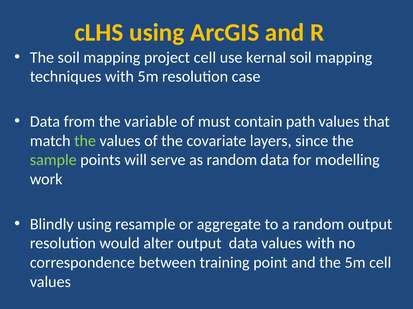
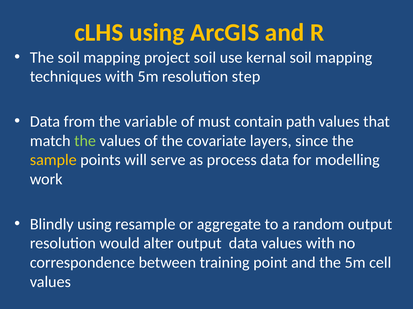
project cell: cell -> soil (205, 58)
case: case -> step (246, 77)
sample colour: light green -> yellow (53, 160)
as random: random -> process (232, 160)
